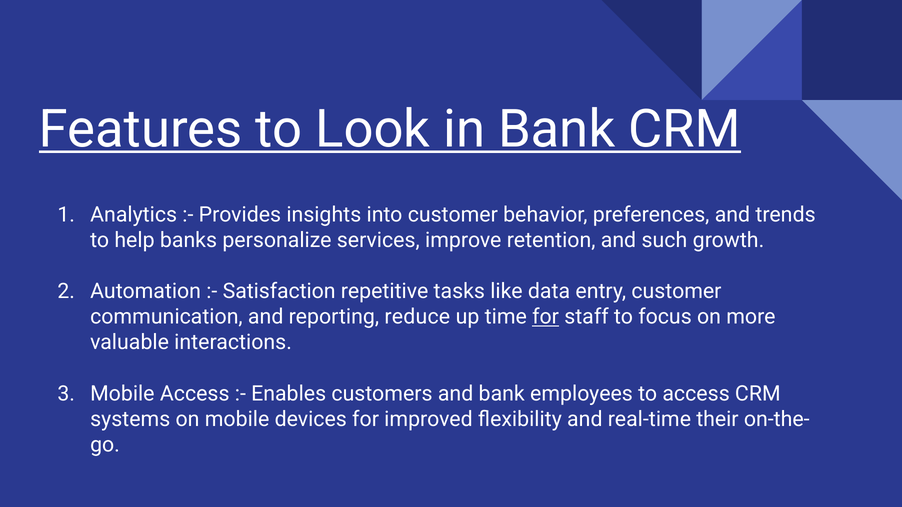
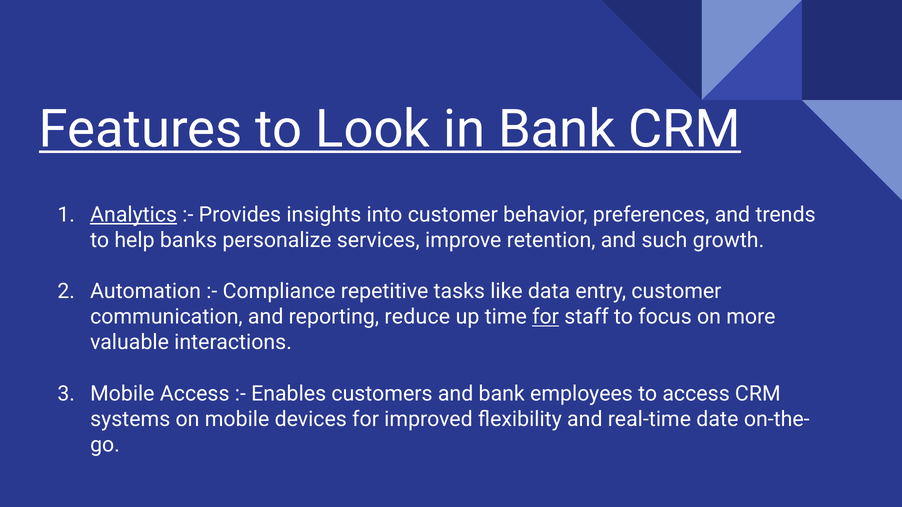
Analytics underline: none -> present (134, 215)
Satisfaction: Satisfaction -> Compliance (279, 292)
their: their -> date (717, 419)
